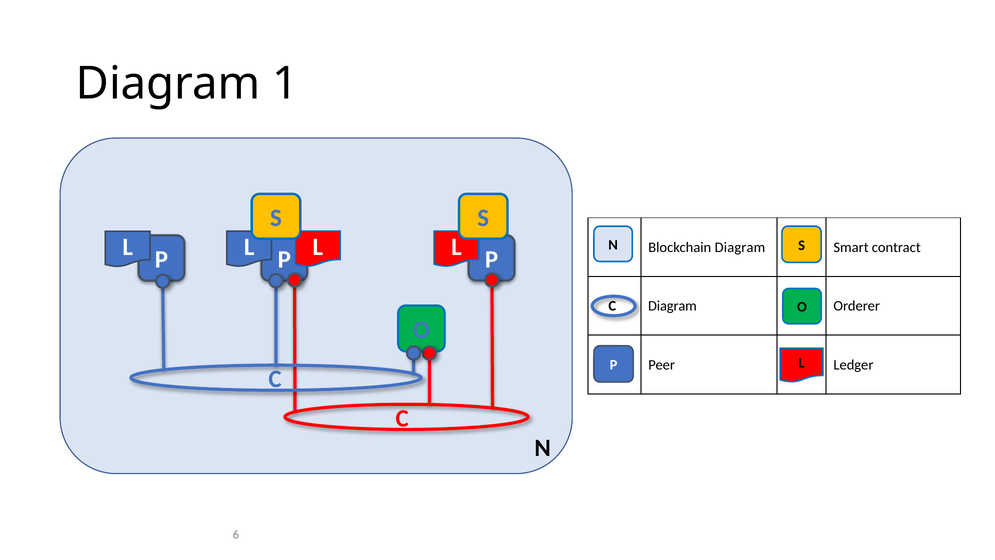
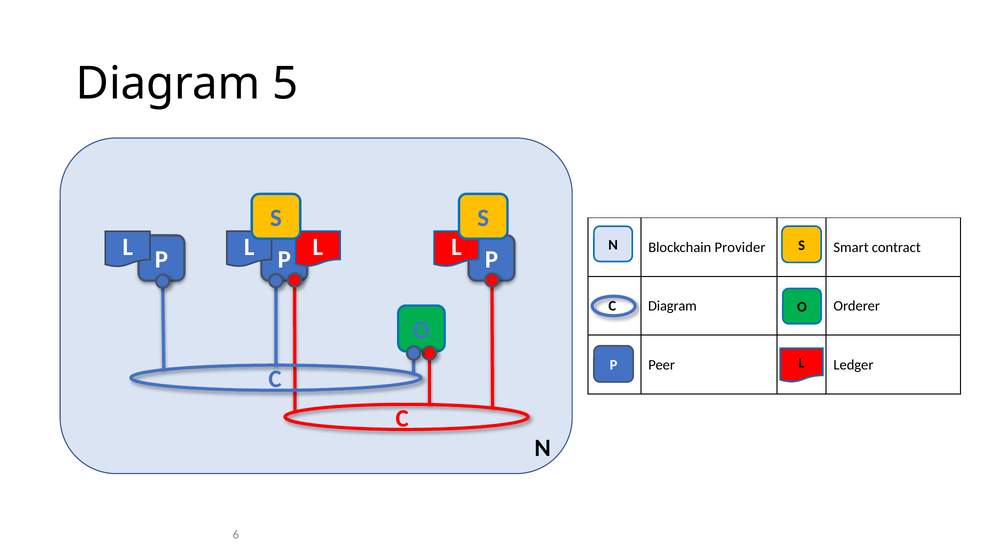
1: 1 -> 5 (285, 84)
Blockchain Diagram: Diagram -> Provider (740, 247)
